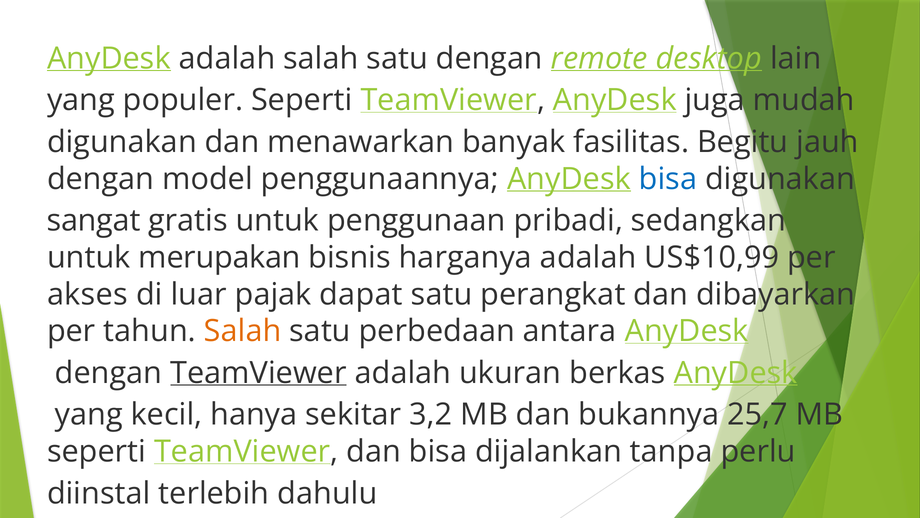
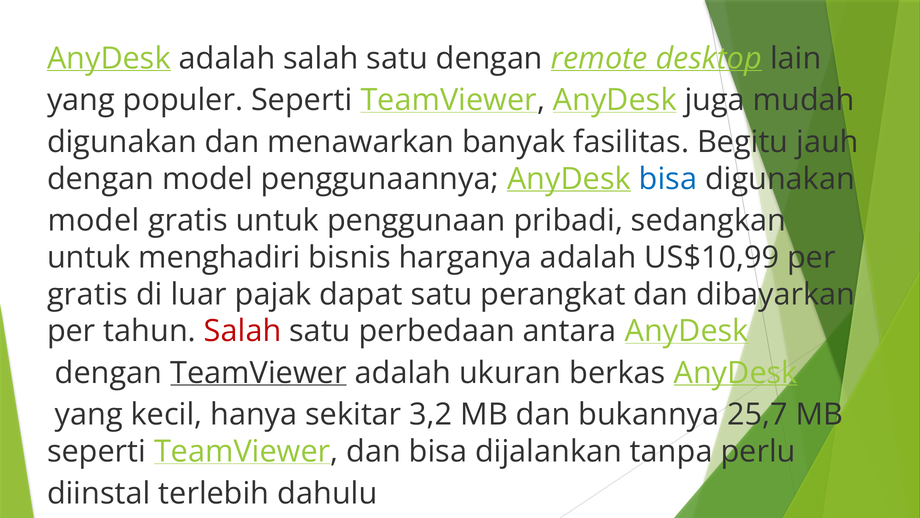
sangat: sangat -> model (93, 220)
merupakan: merupakan -> menghadiri (220, 257)
akses: akses -> gratis (87, 294)
Salah colour: orange -> red (243, 331)
